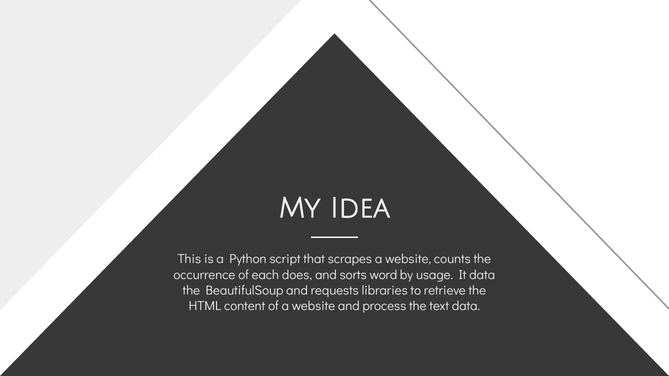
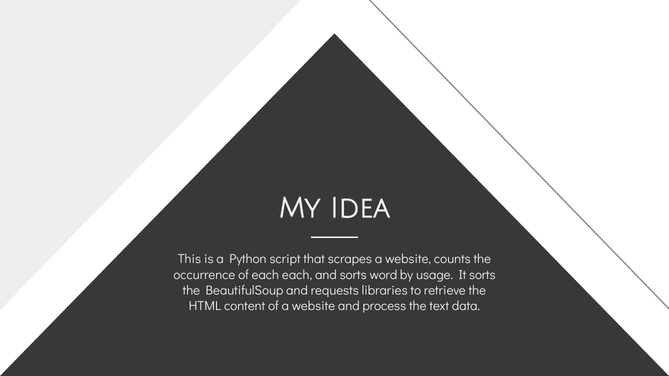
each does: does -> each (297, 275)
It data: data -> sorts (482, 275)
